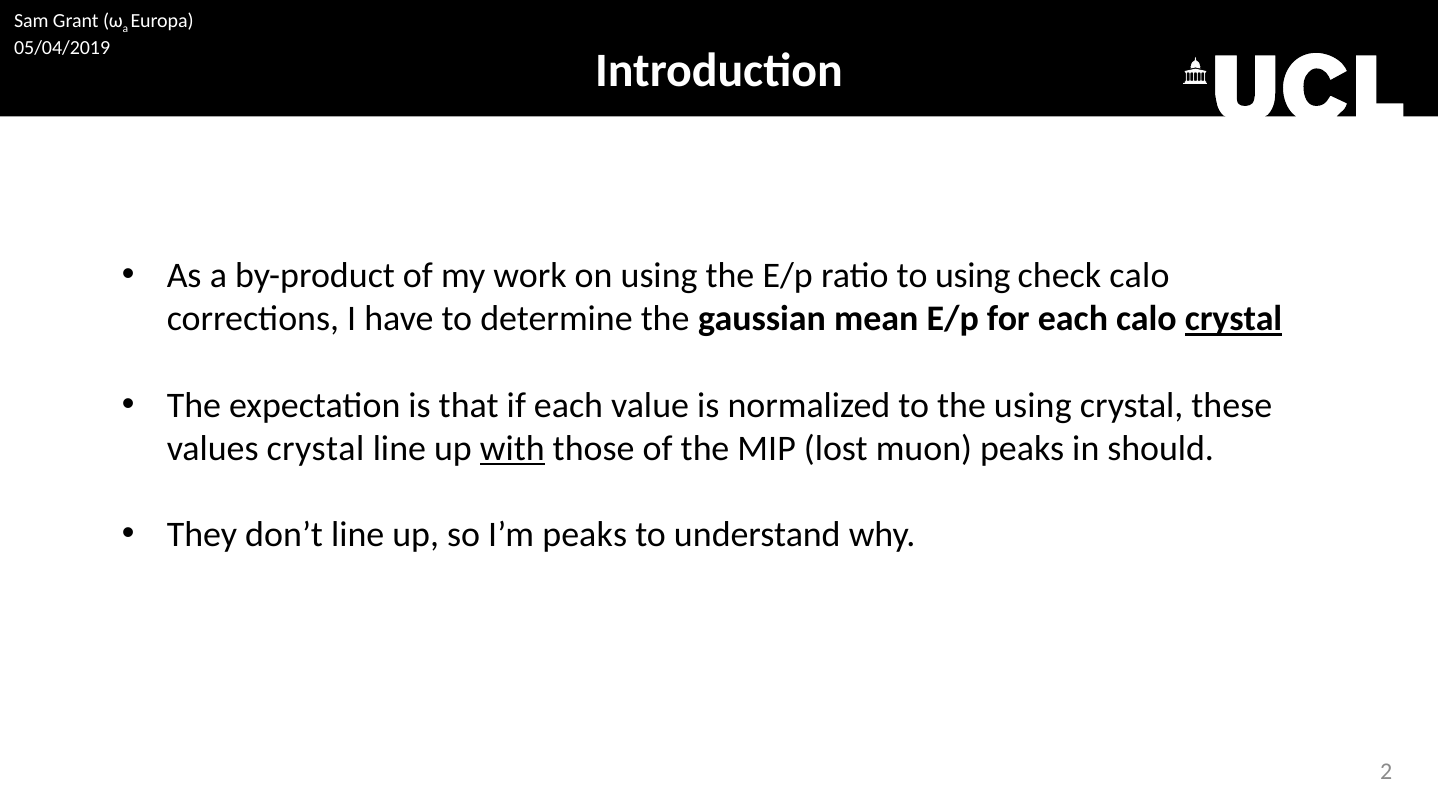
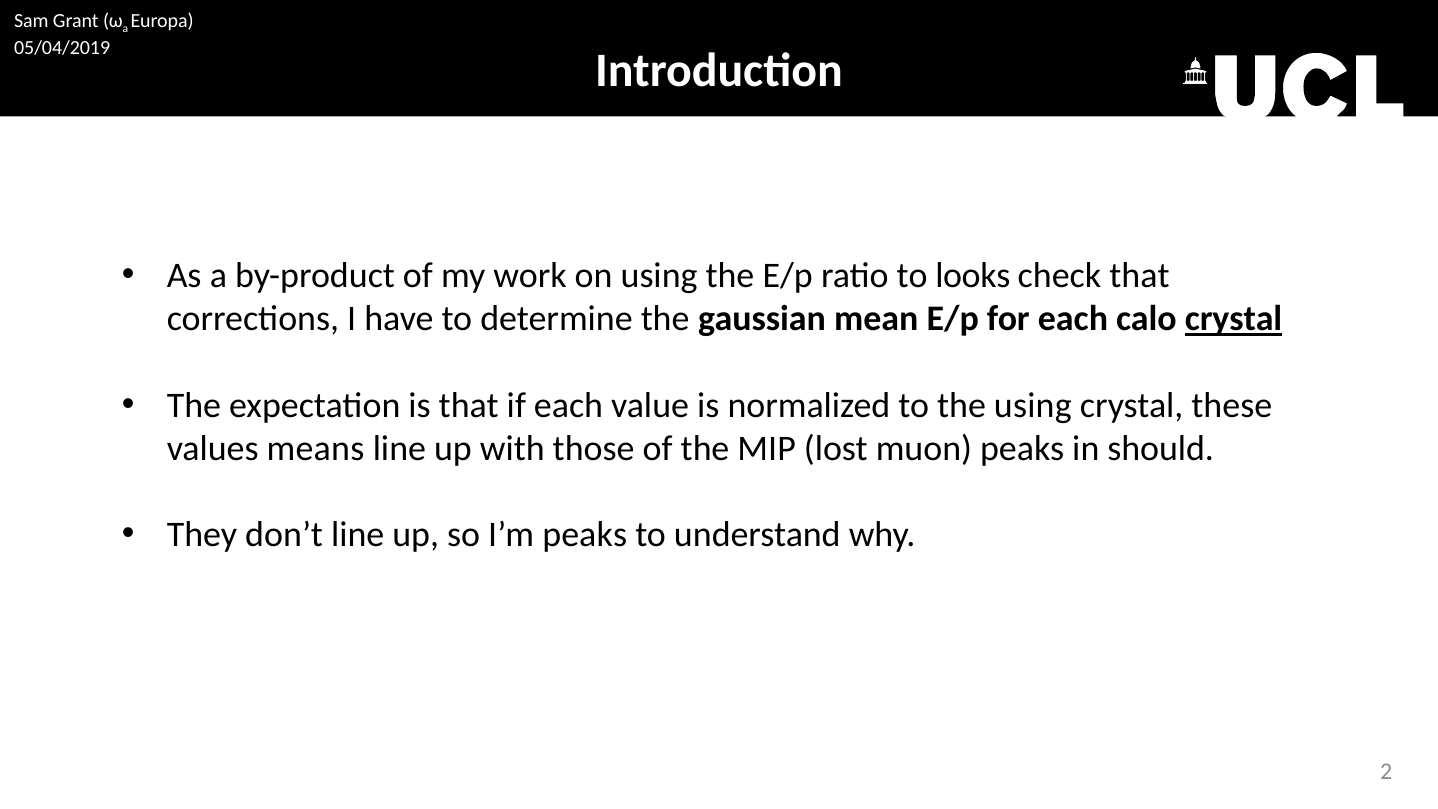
to using: using -> looks (973, 276)
check calo: calo -> that (1139, 276)
values crystal: crystal -> means (316, 448)
with underline: present -> none (512, 448)
